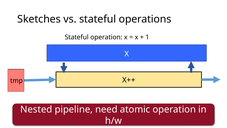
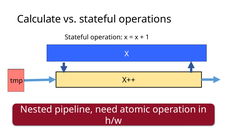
Sketches: Sketches -> Calculate (39, 19)
